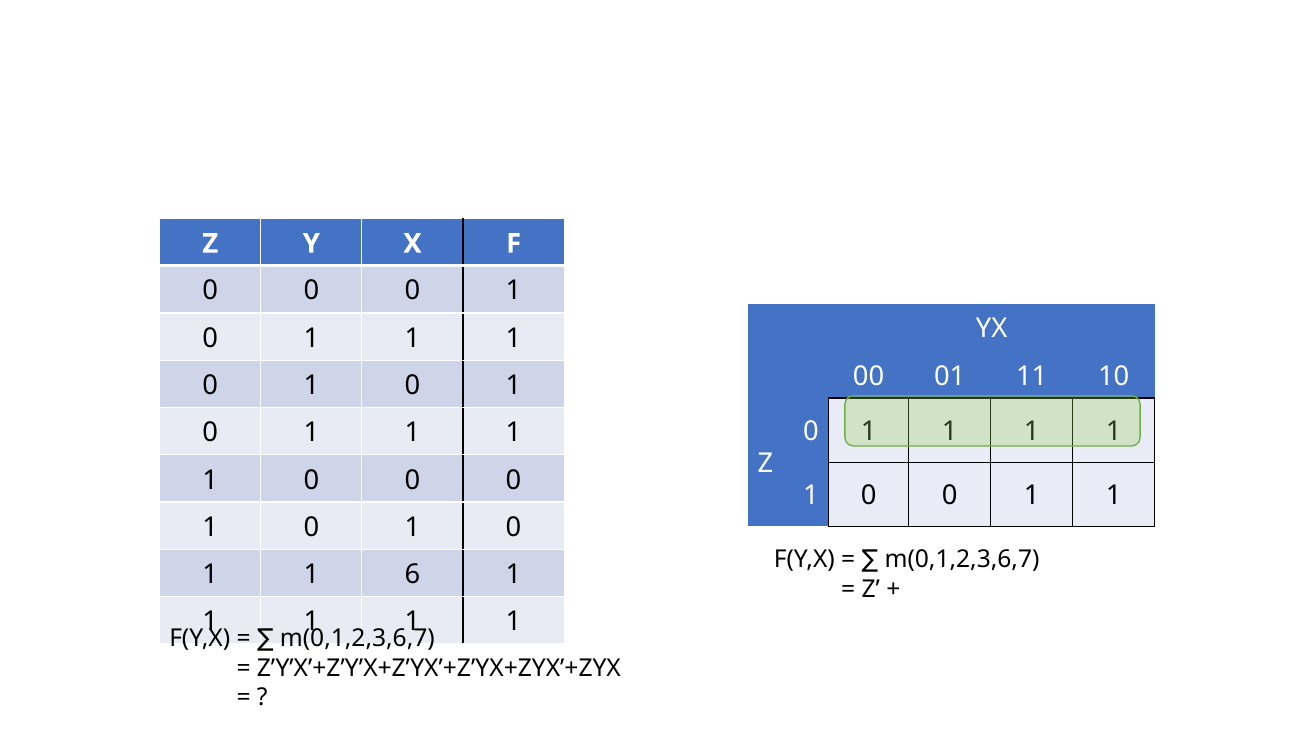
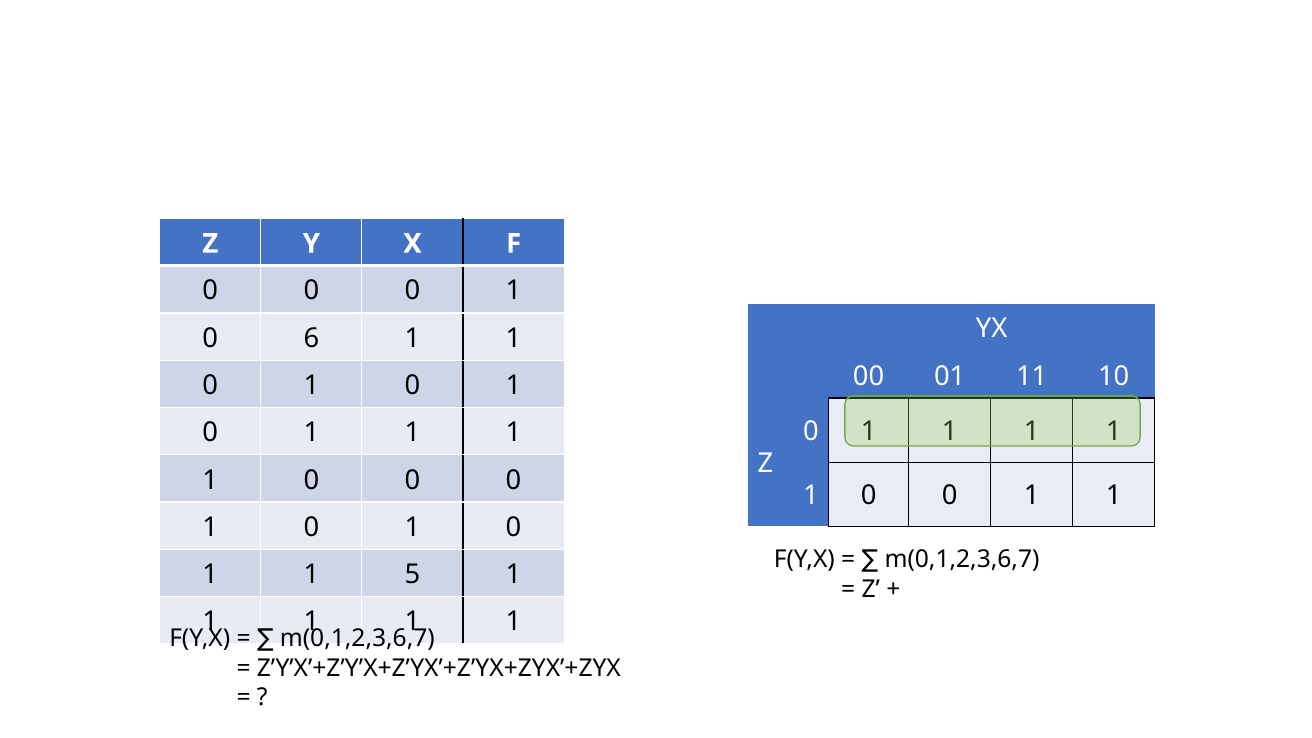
1: 1 -> 6 (311, 338)
6: 6 -> 5 (412, 575)
